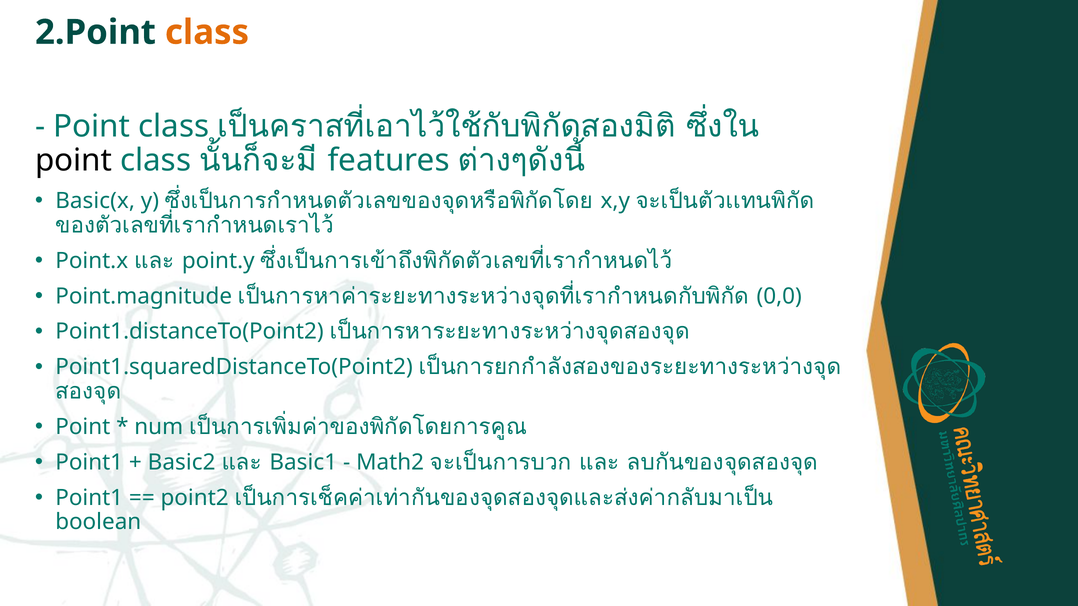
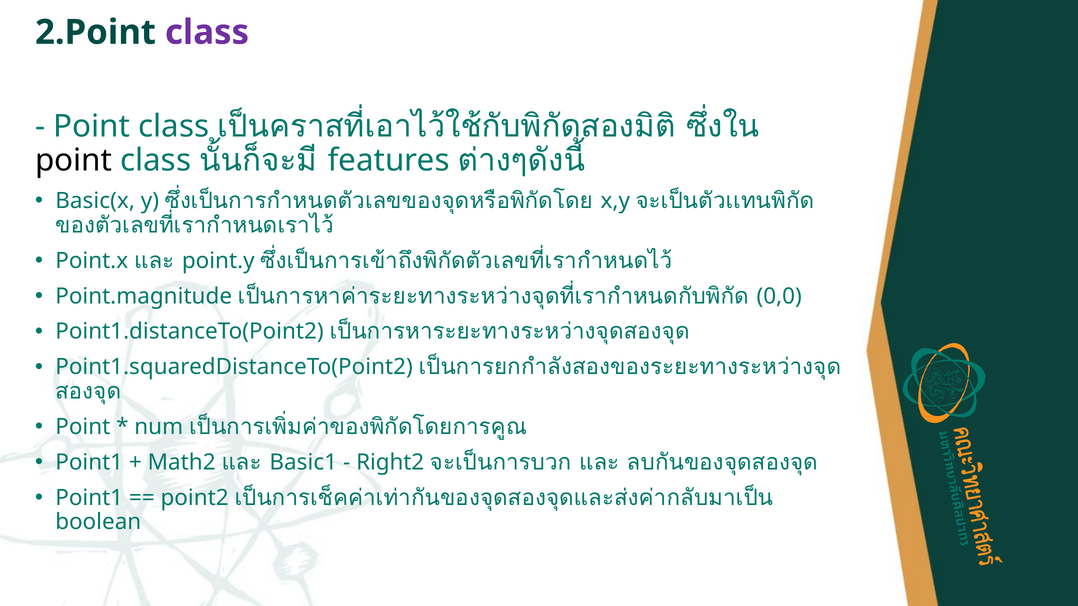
class colour: orange -> purple (207, 32)
Basic2: Basic2 -> Math2 (182, 462)
Math2: Math2 -> Right2 (390, 462)
